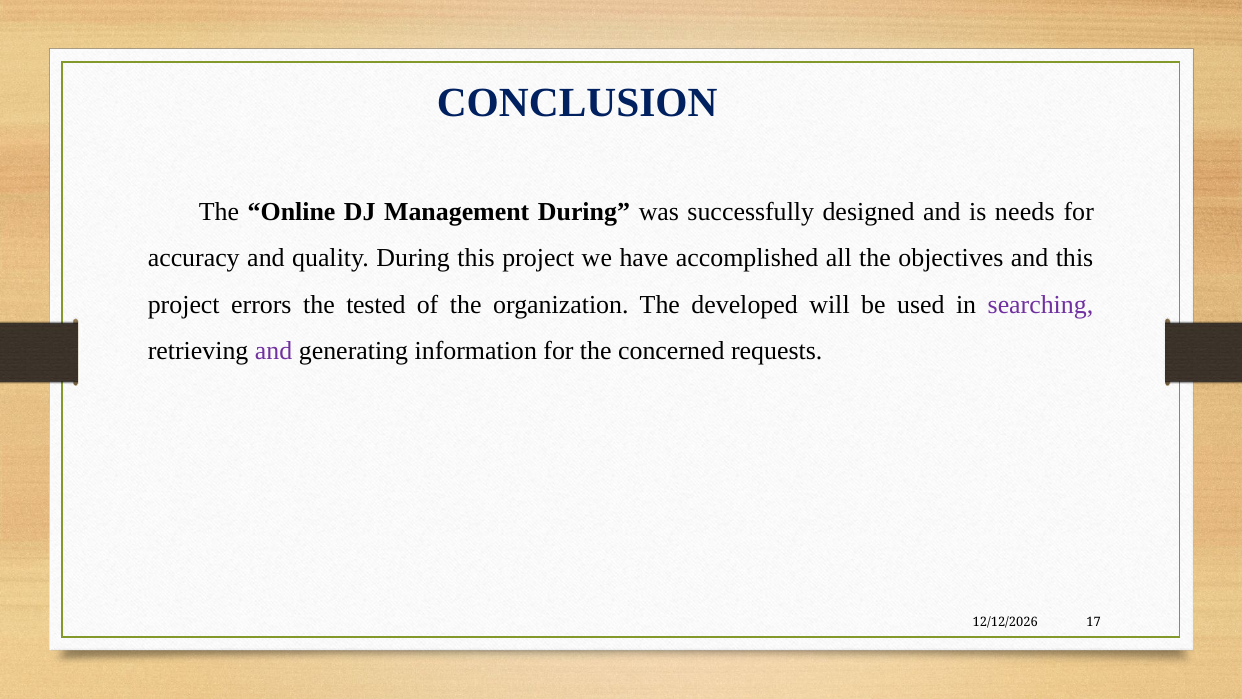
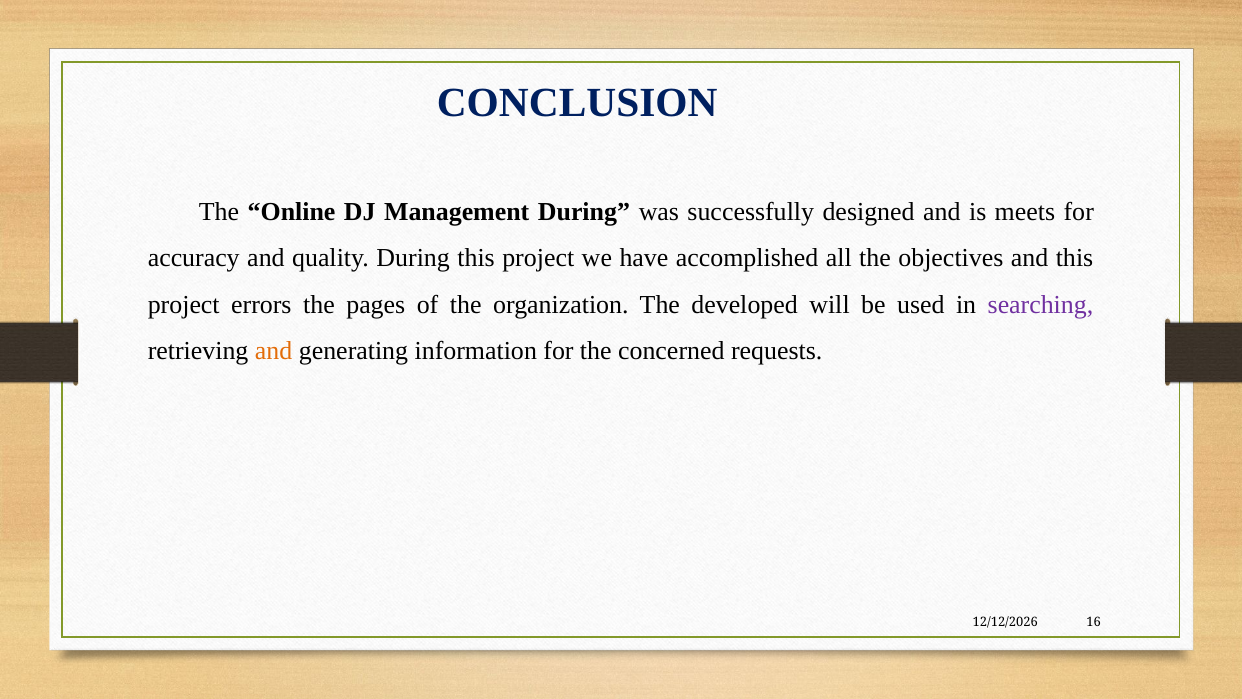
needs: needs -> meets (1025, 211)
tested: tested -> pages (376, 304)
and colour: purple -> orange (274, 351)
17: 17 -> 16 (1094, 622)
